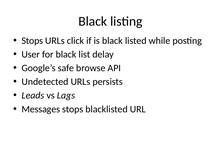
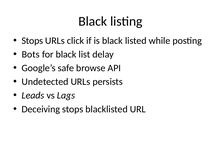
User: User -> Bots (31, 55)
Messages: Messages -> Deceiving (41, 110)
